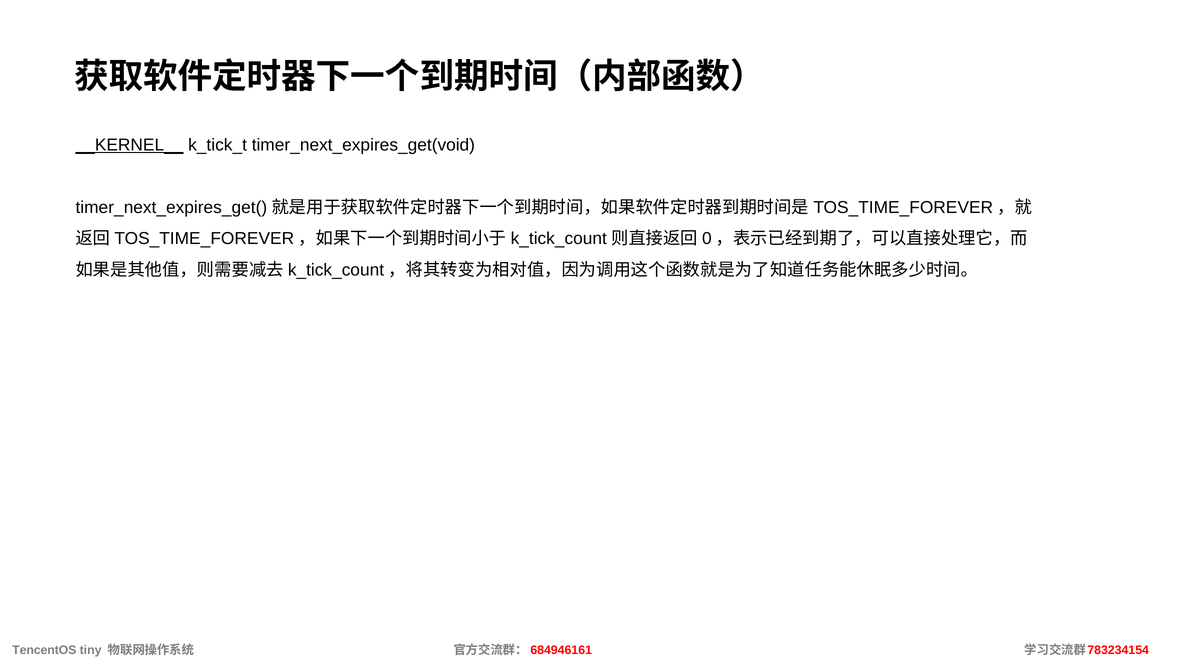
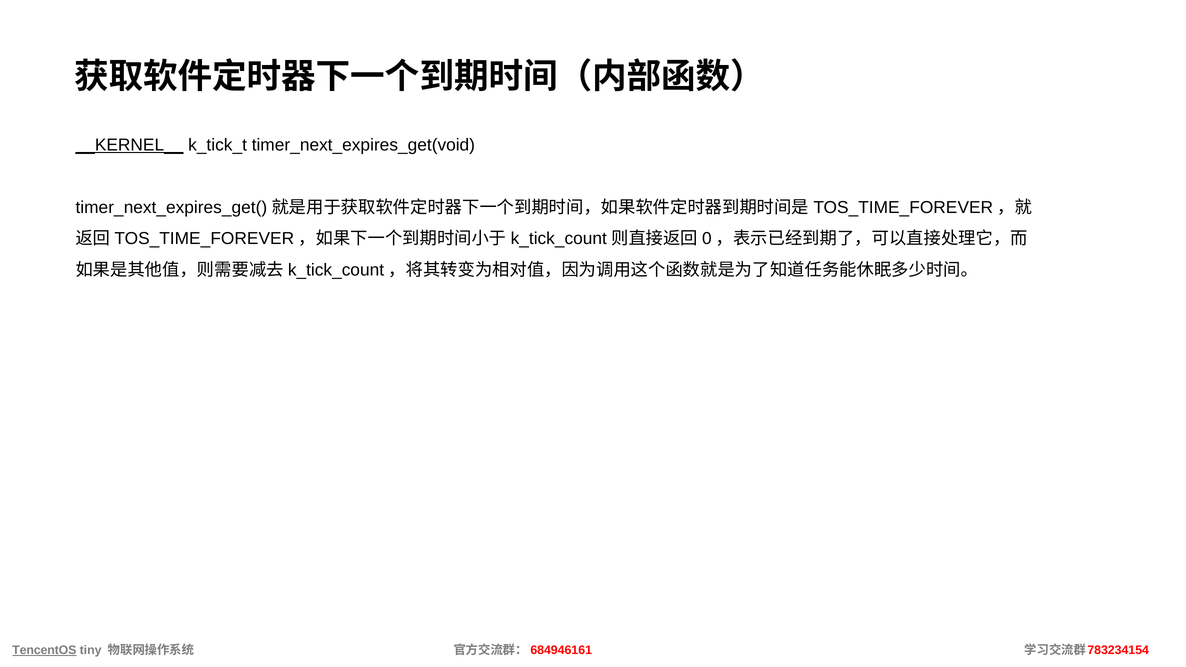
TencentOS underline: none -> present (44, 650)
